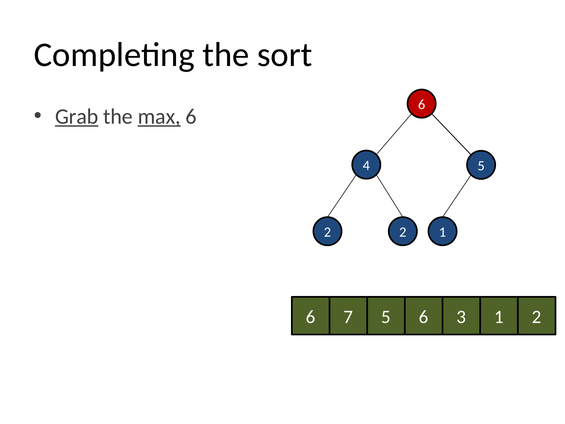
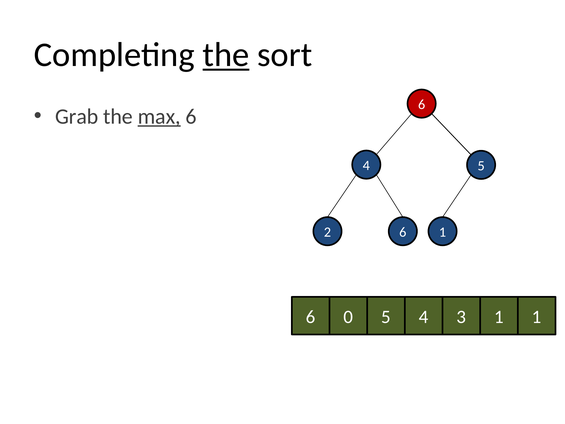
the underline: none -> present (226, 55)
Grab underline: present -> none (77, 116)
2 2: 2 -> 6 (403, 232)
7: 7 -> 0 (348, 317)
6: 6 -> 4 (424, 317)
3 1 2: 2 -> 1 (537, 317)
